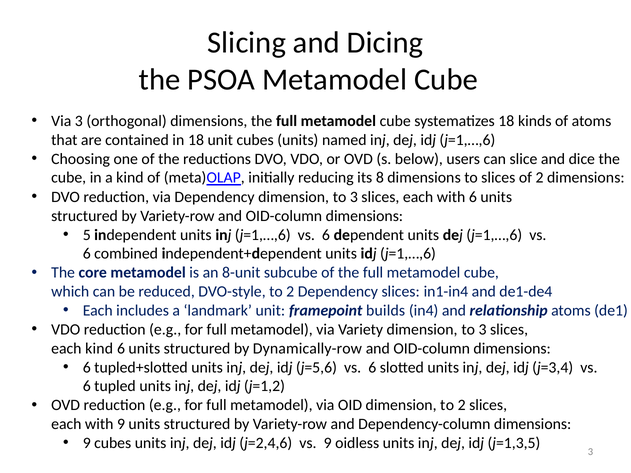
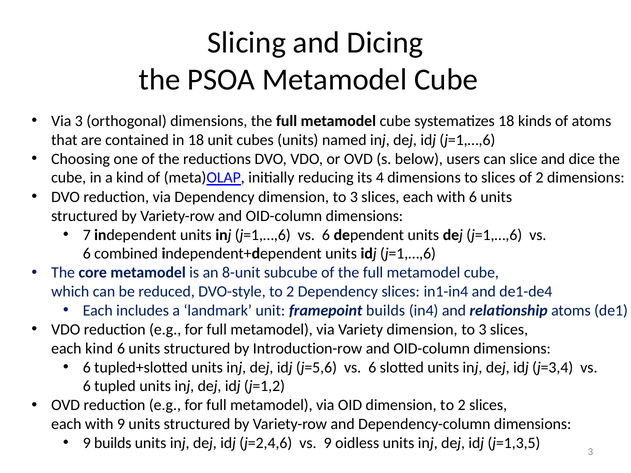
8: 8 -> 4 (380, 178)
5: 5 -> 7 (87, 235)
Dynamically-row: Dynamically-row -> Introduction-row (308, 349)
9 cubes: cubes -> builds (113, 443)
